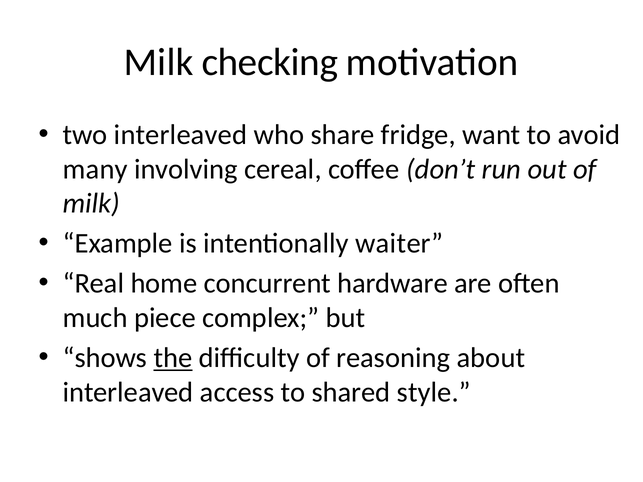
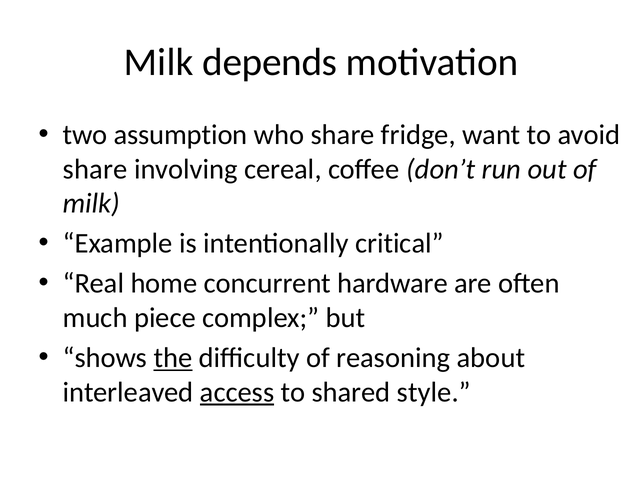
checking: checking -> depends (270, 62)
two interleaved: interleaved -> assumption (181, 135)
many: many -> share (95, 169)
waiter: waiter -> critical (399, 244)
access underline: none -> present (237, 392)
